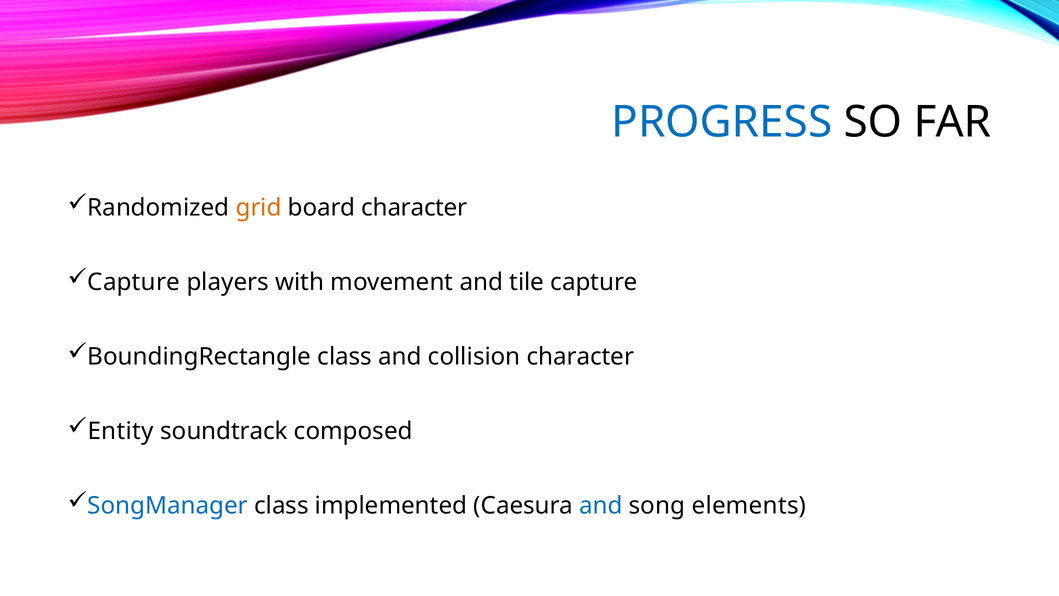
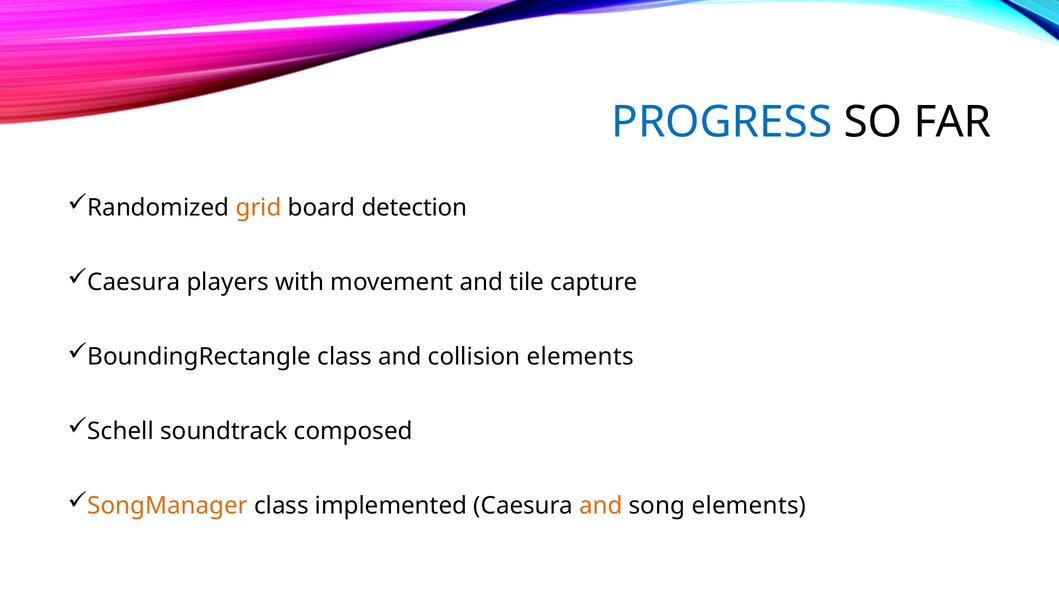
board character: character -> detection (414, 208)
Capture: Capture -> Caesura (134, 282)
collision character: character -> elements (580, 356)
Entity: Entity -> Schell (121, 431)
SongManager colour: blue -> orange (168, 505)
and colour: blue -> orange (601, 505)
